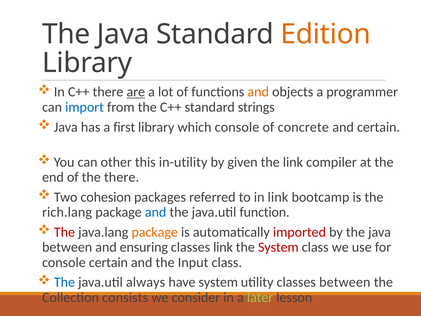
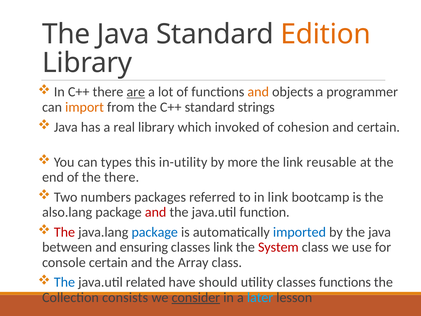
import colour: blue -> orange (85, 107)
first: first -> real (124, 127)
which console: console -> invoked (237, 127)
concrete: concrete -> cohesion (303, 127)
other: other -> types (116, 162)
given: given -> more (243, 162)
compiler: compiler -> reusable (331, 162)
cohesion: cohesion -> numbers (106, 197)
rich.lang: rich.lang -> also.lang (67, 212)
and colour: blue -> red (156, 212)
package colour: orange -> blue (155, 232)
imported colour: red -> blue (299, 232)
Input: Input -> Array (193, 262)
always: always -> related (146, 282)
have system: system -> should (218, 282)
classes between: between -> functions (345, 282)
consider underline: none -> present (196, 297)
later colour: light green -> light blue (260, 297)
